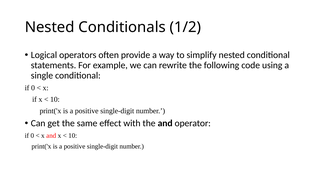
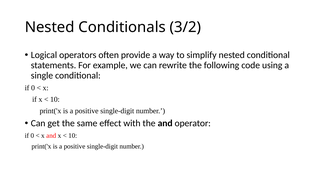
1/2: 1/2 -> 3/2 (185, 27)
